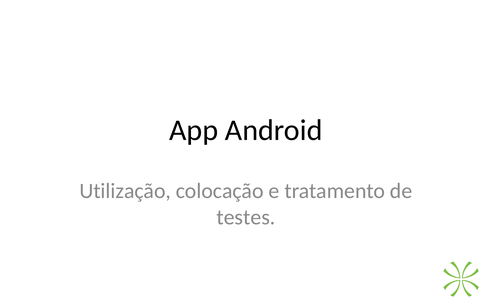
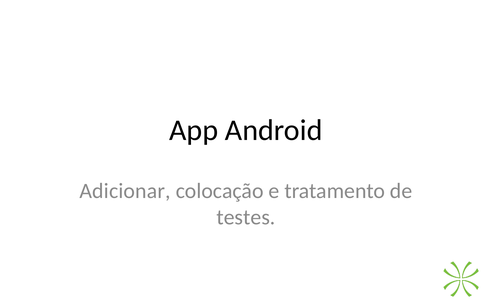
Utilização: Utilização -> Adicionar (125, 191)
